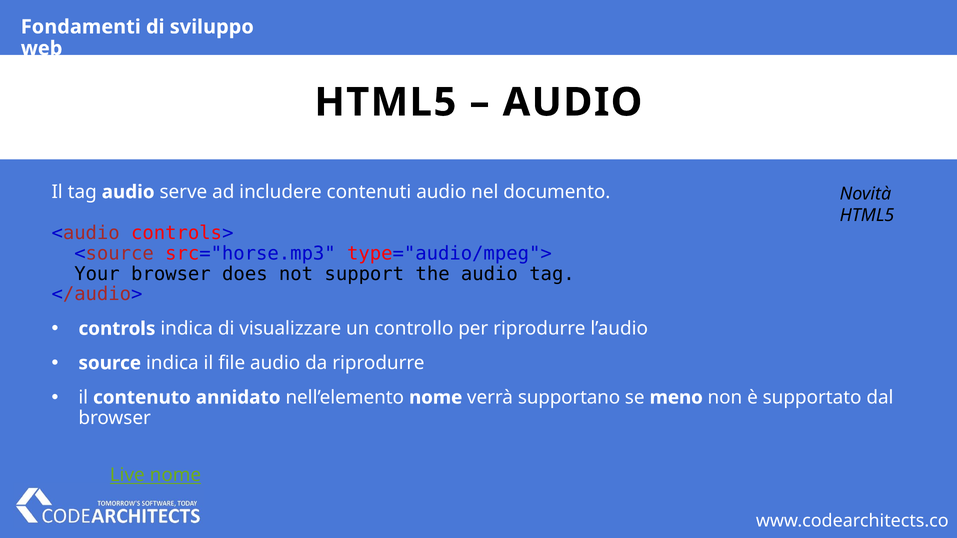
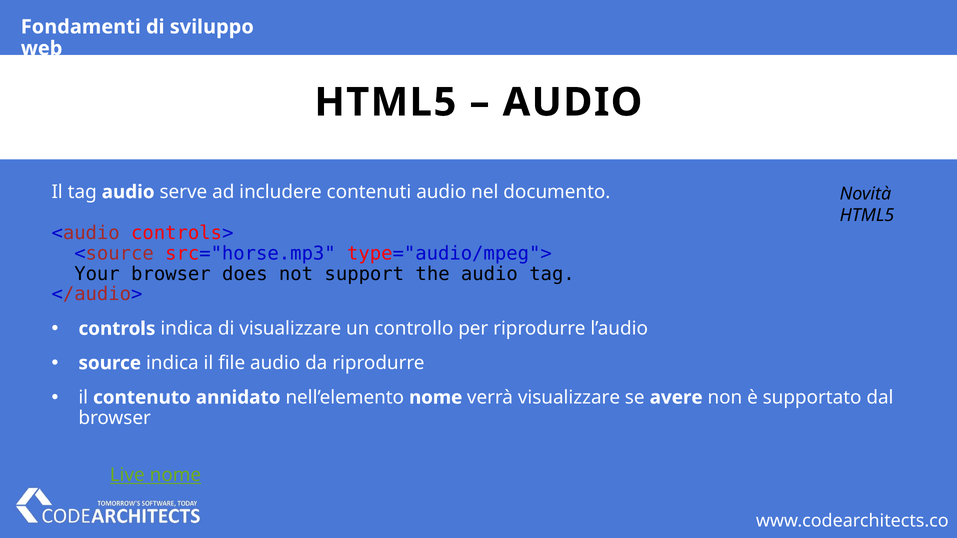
verrà supportano: supportano -> visualizzare (569, 398)
meno: meno -> avere (676, 398)
